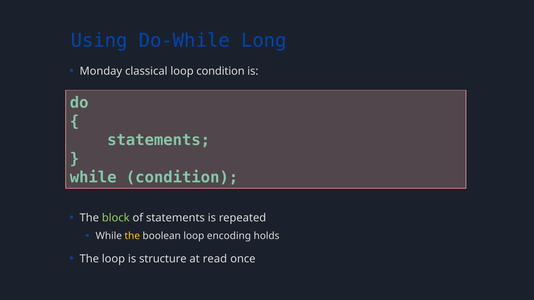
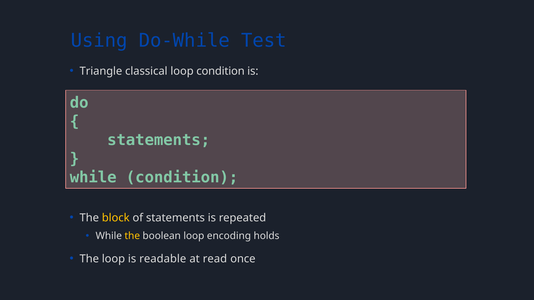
Long: Long -> Test (264, 41)
Monday: Monday -> Triangle (101, 71)
block colour: light green -> yellow (116, 218)
structure: structure -> readable (163, 259)
